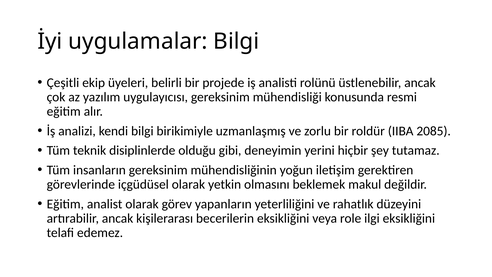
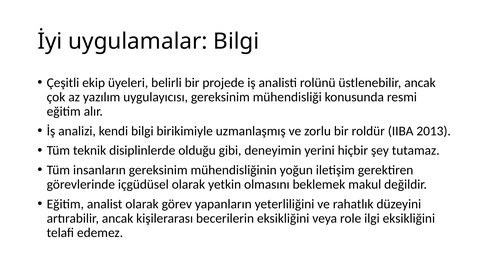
2085: 2085 -> 2013 (434, 131)
